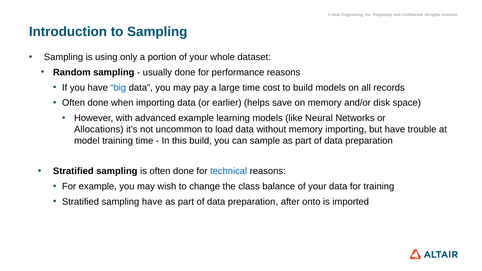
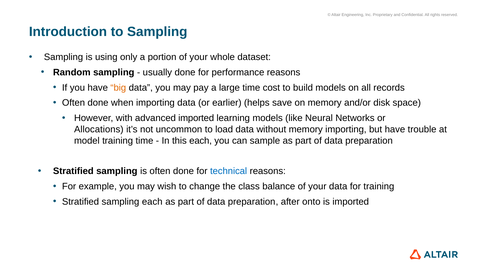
big colour: blue -> orange (118, 88)
advanced example: example -> imported (196, 118)
this build: build -> each (201, 141)
sampling have: have -> each (152, 202)
